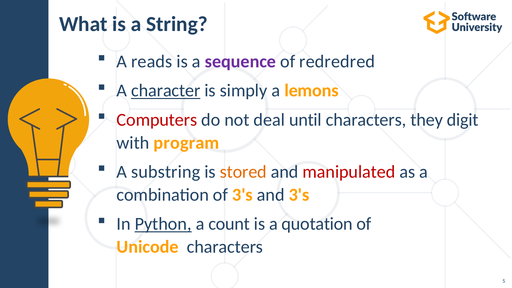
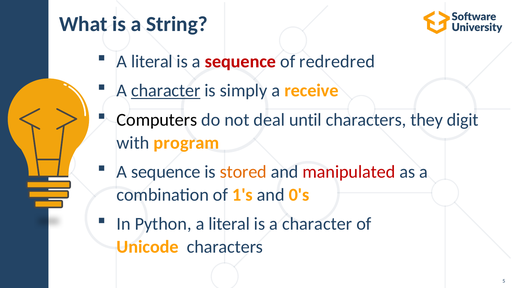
reads: reads -> literal (152, 61)
sequence colour: purple -> red (240, 61)
lemons: lemons -> receive (311, 91)
Computers colour: red -> black (157, 120)
substring: substring -> sequence (166, 172)
of 3's: 3's -> 1's (243, 195)
and 3's: 3's -> 0's (299, 195)
Python underline: present -> none (163, 224)
count: count -> literal (229, 224)
is a quotation: quotation -> character (317, 224)
